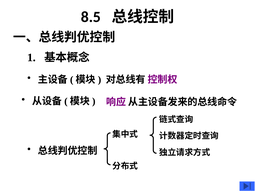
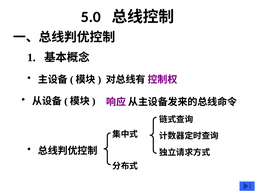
8.5: 8.5 -> 5.0 (91, 17)
